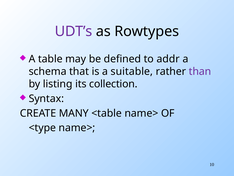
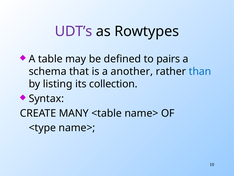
addr: addr -> pairs (168, 59)
suitable: suitable -> another (132, 71)
than colour: purple -> blue (200, 71)
